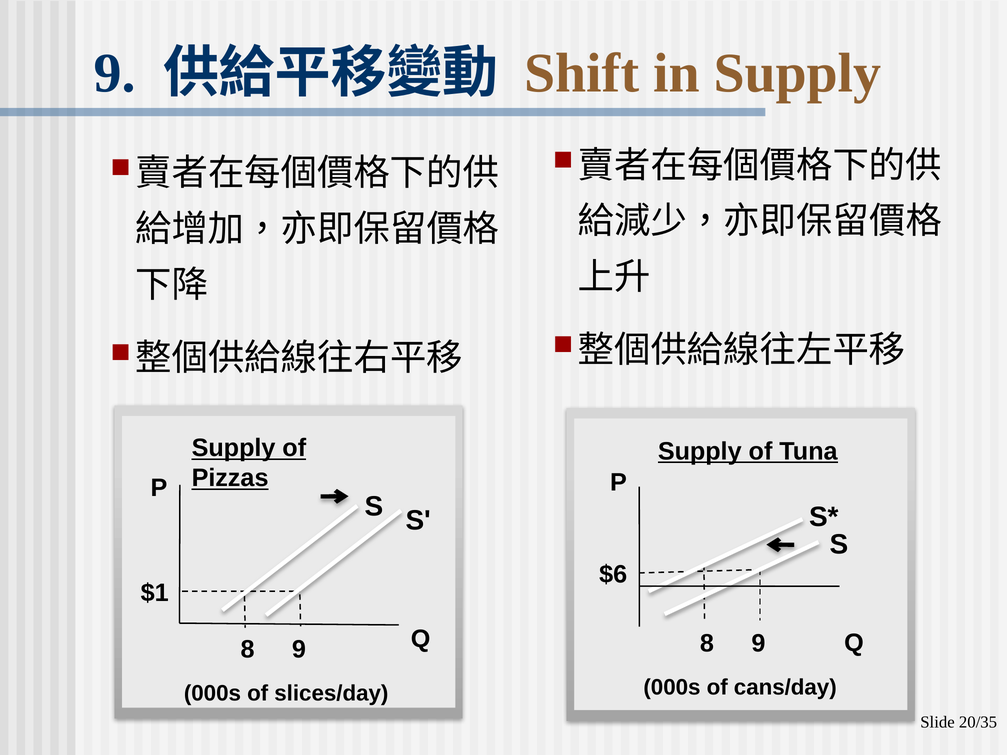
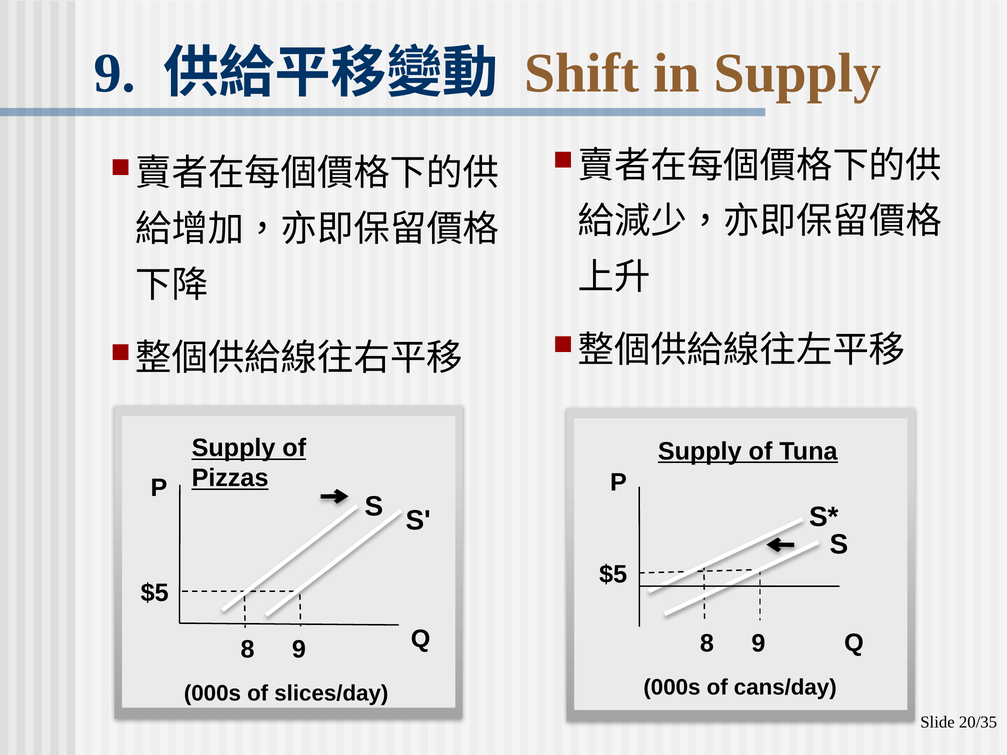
$6: $6 -> $5 (613, 575)
$1: $1 -> $5 (155, 593)
